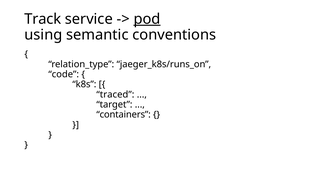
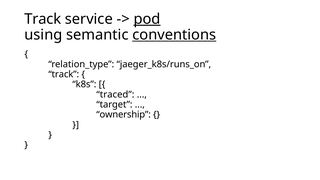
conventions underline: none -> present (174, 35)
code: code -> track (64, 74)
containers: containers -> ownership (124, 115)
